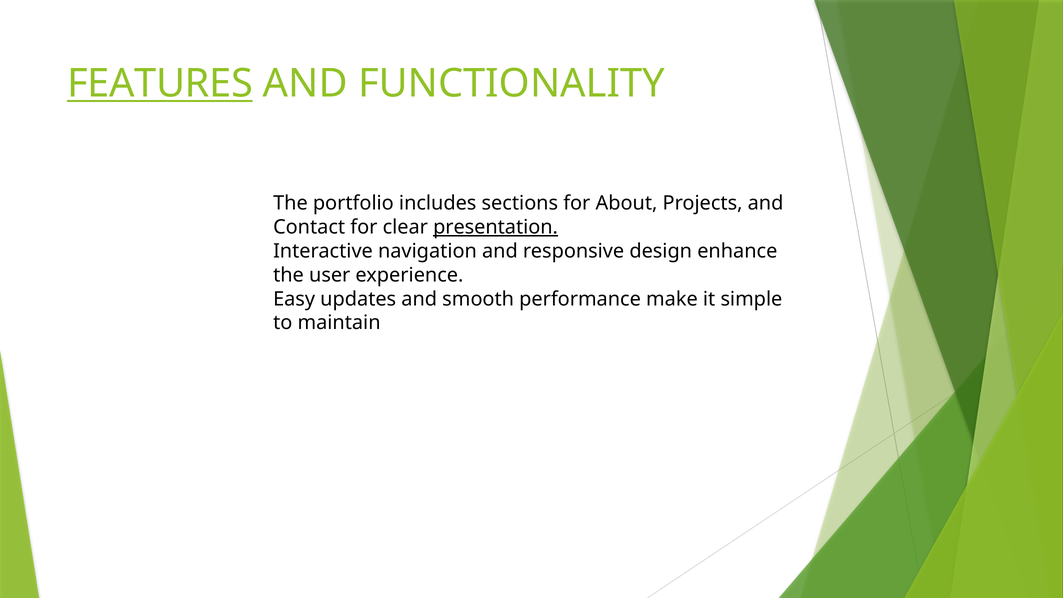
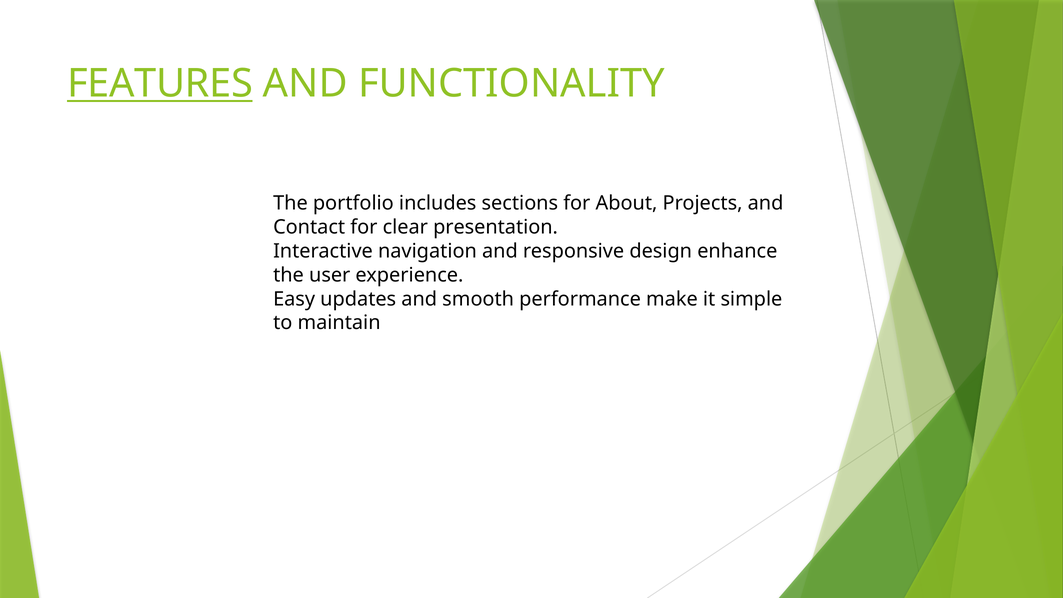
presentation underline: present -> none (496, 227)
